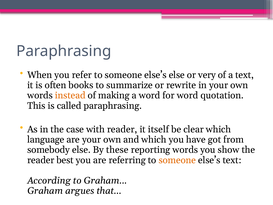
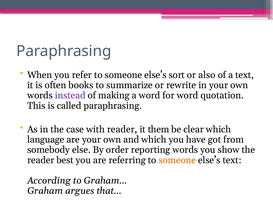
else’s else: else -> sort (177, 75)
very: very -> also (207, 75)
instead colour: orange -> purple (70, 95)
itself: itself -> them (159, 129)
these: these -> order (117, 150)
